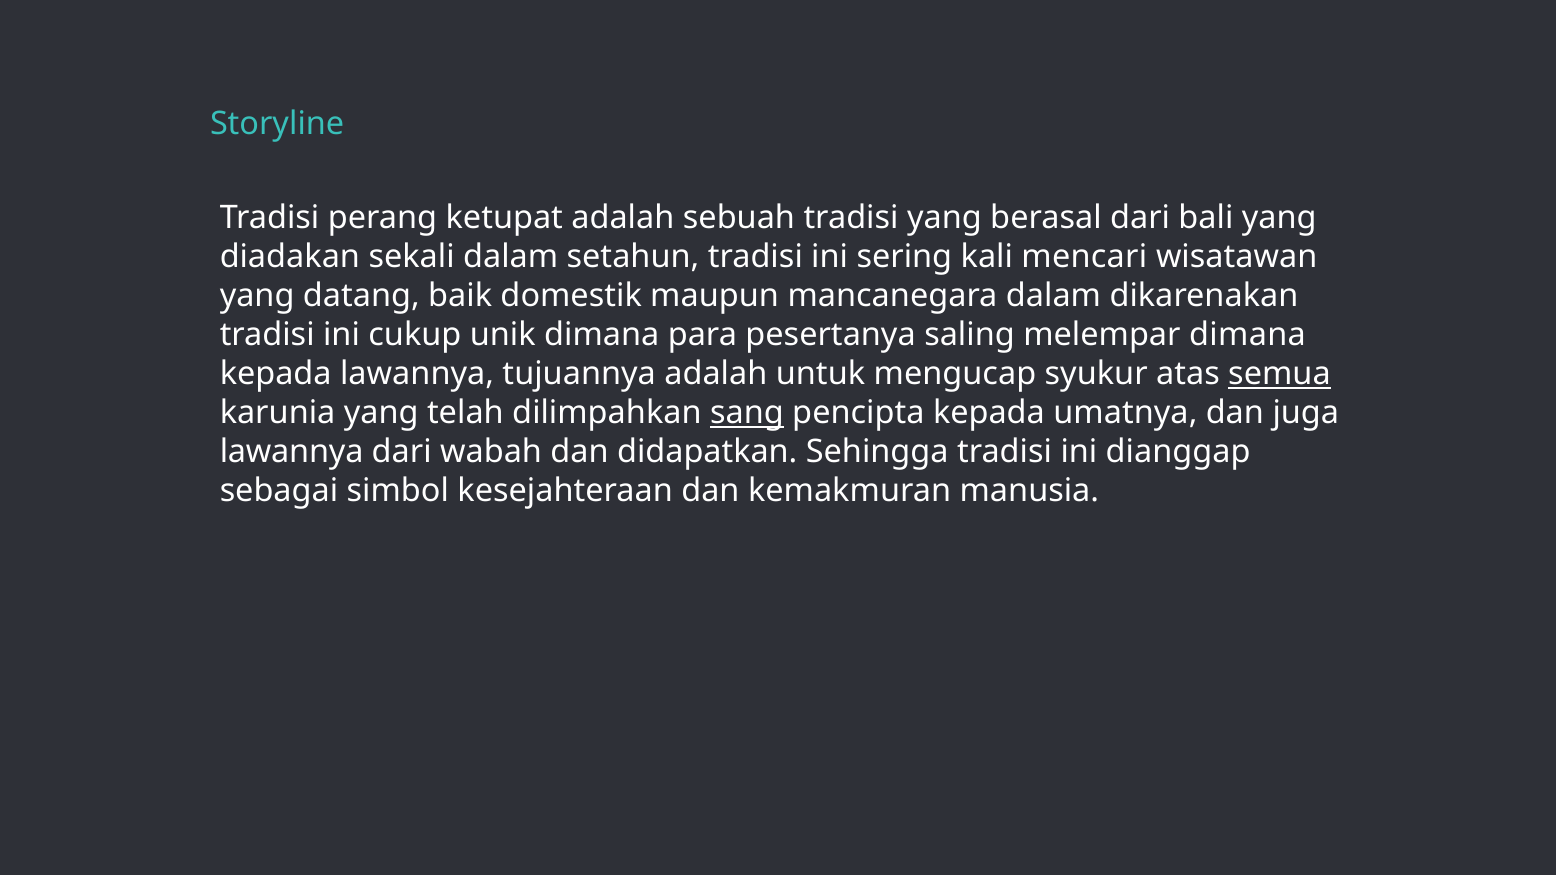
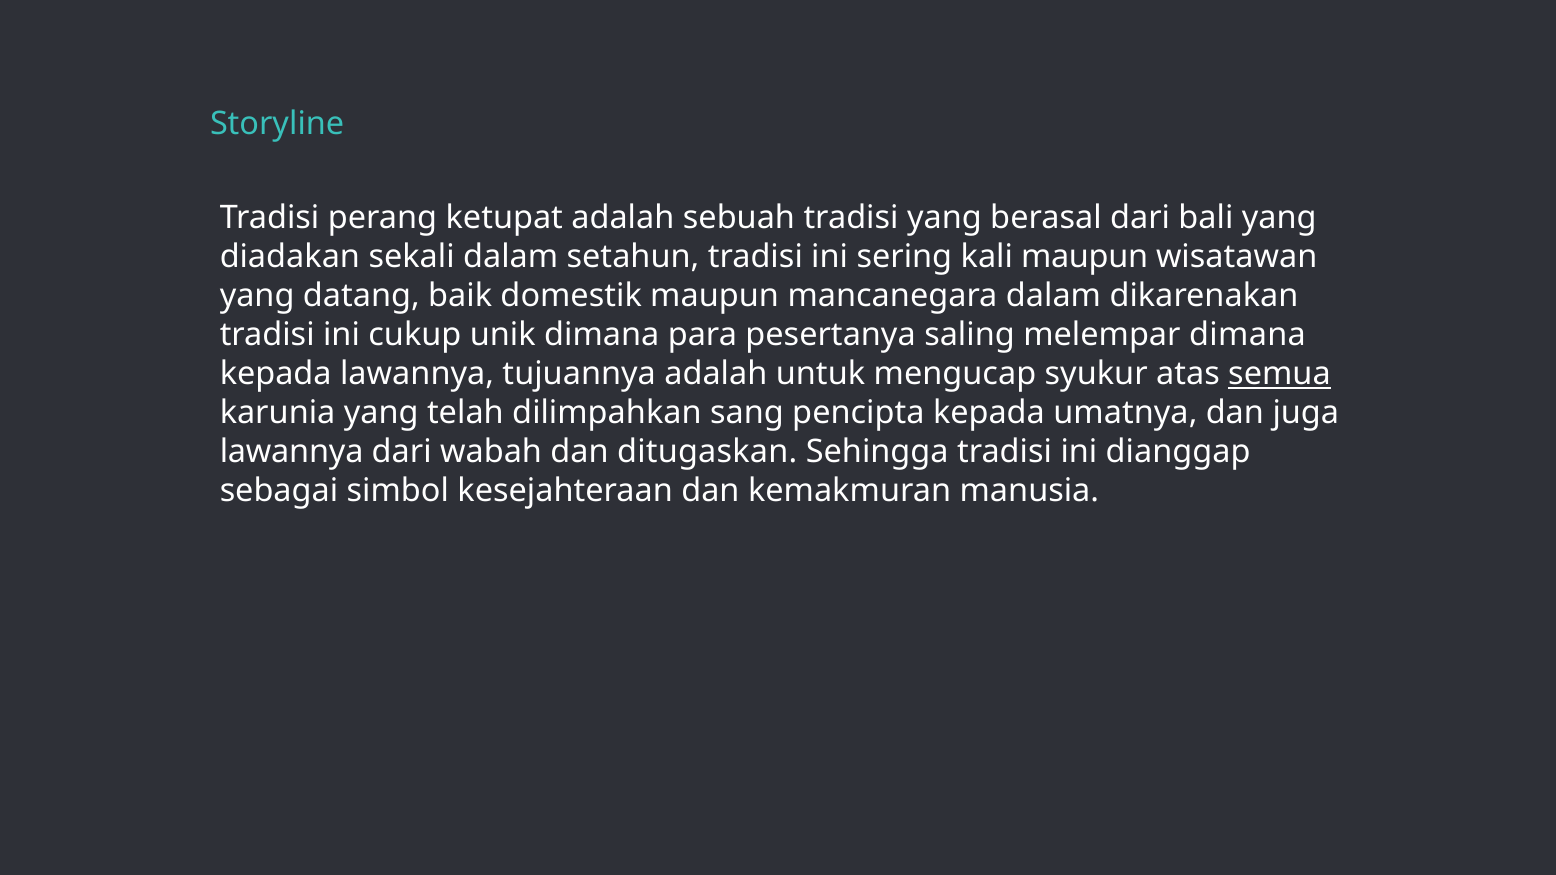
kali mencari: mencari -> maupun (1085, 257)
sang underline: present -> none (747, 413)
didapatkan: didapatkan -> ditugaskan (707, 452)
